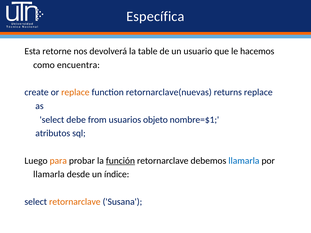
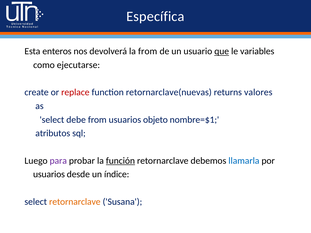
retorne: retorne -> enteros (57, 51)
la table: table -> from (148, 51)
que underline: none -> present (222, 51)
hacemos: hacemos -> variables (257, 51)
encuentra: encuentra -> ejecutarse (78, 65)
replace colour: orange -> red (75, 92)
returns replace: replace -> valores (258, 92)
para colour: orange -> purple (58, 161)
llamarla: llamarla -> usuarios (49, 175)
